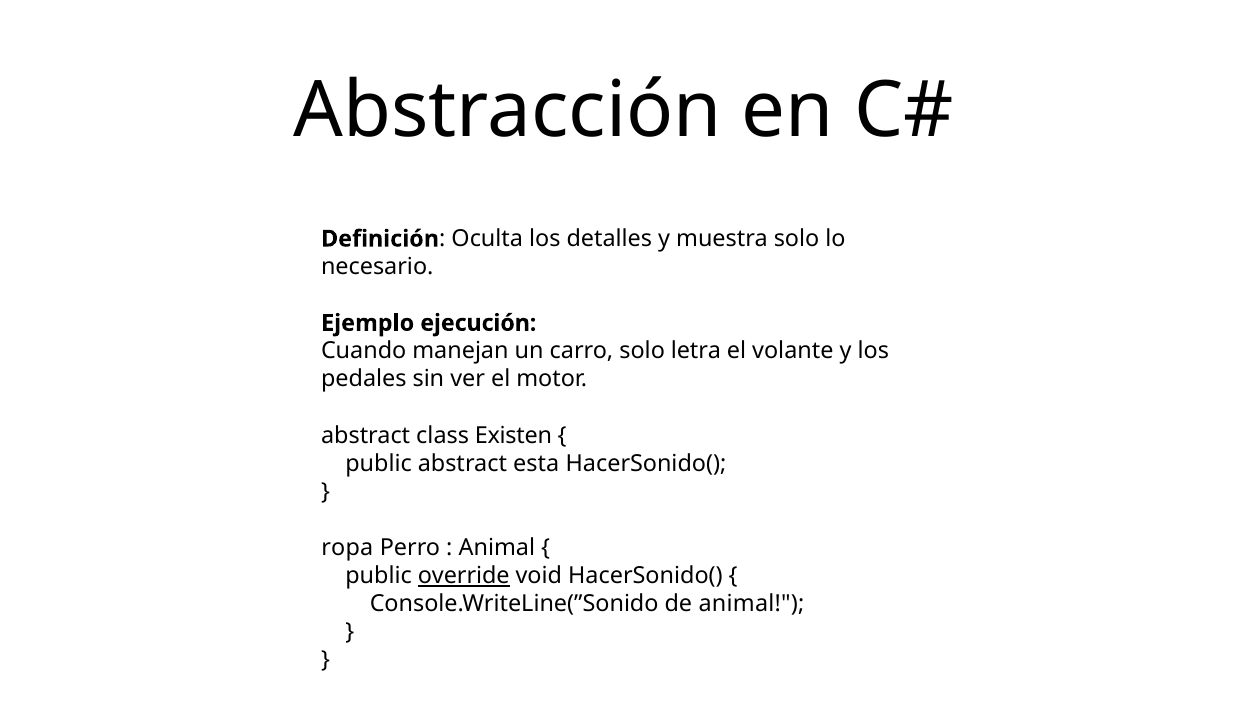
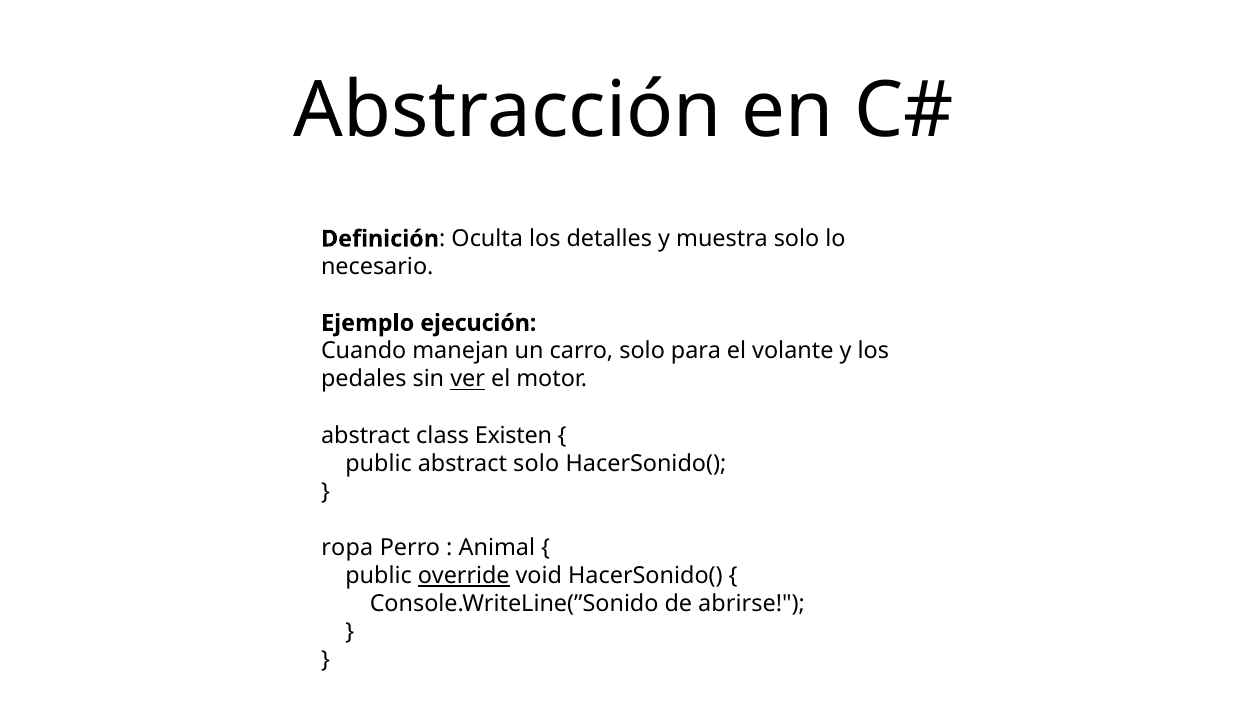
letra: letra -> para (696, 351)
ver underline: none -> present (468, 379)
abstract esta: esta -> solo (536, 463)
de animal: animal -> abrirse (752, 604)
